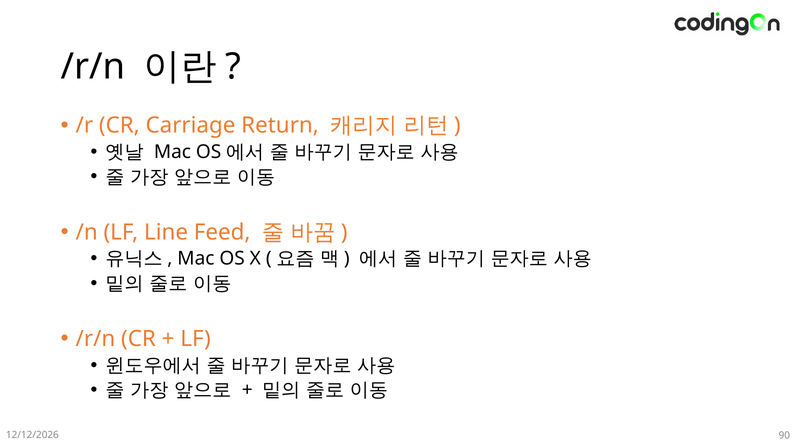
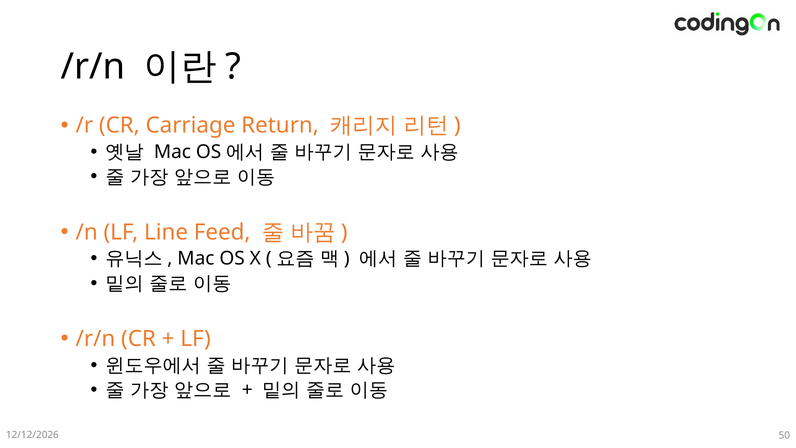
90: 90 -> 50 (784, 435)
